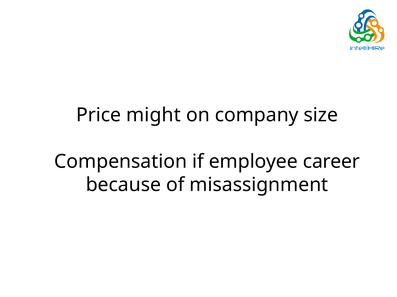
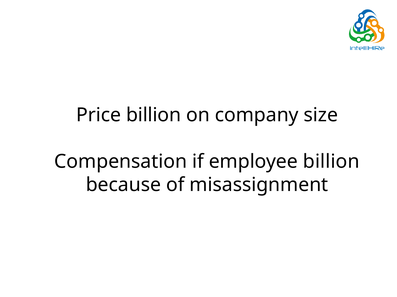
Price might: might -> billion (154, 115)
employee career: career -> billion (331, 162)
